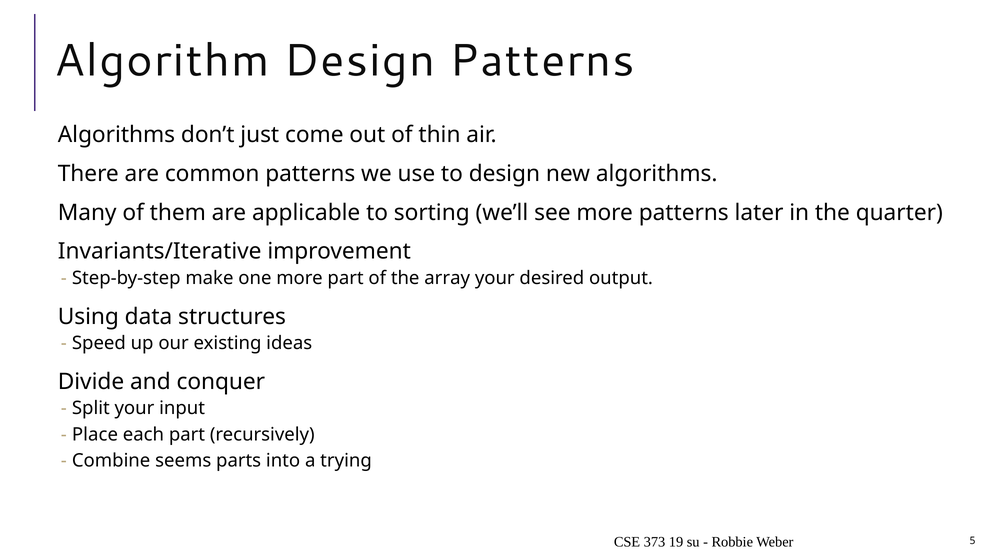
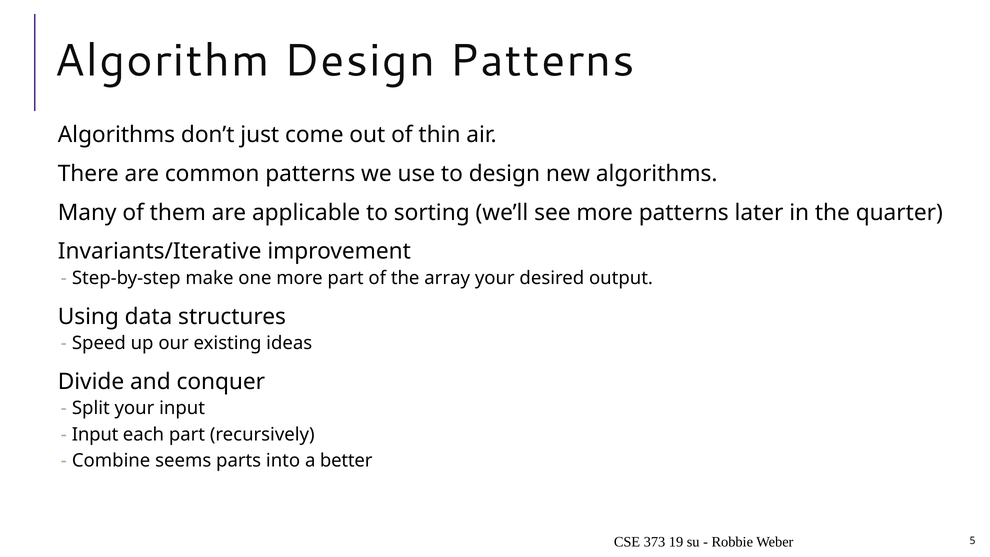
Place: Place -> Input (95, 434)
trying: trying -> better (346, 461)
